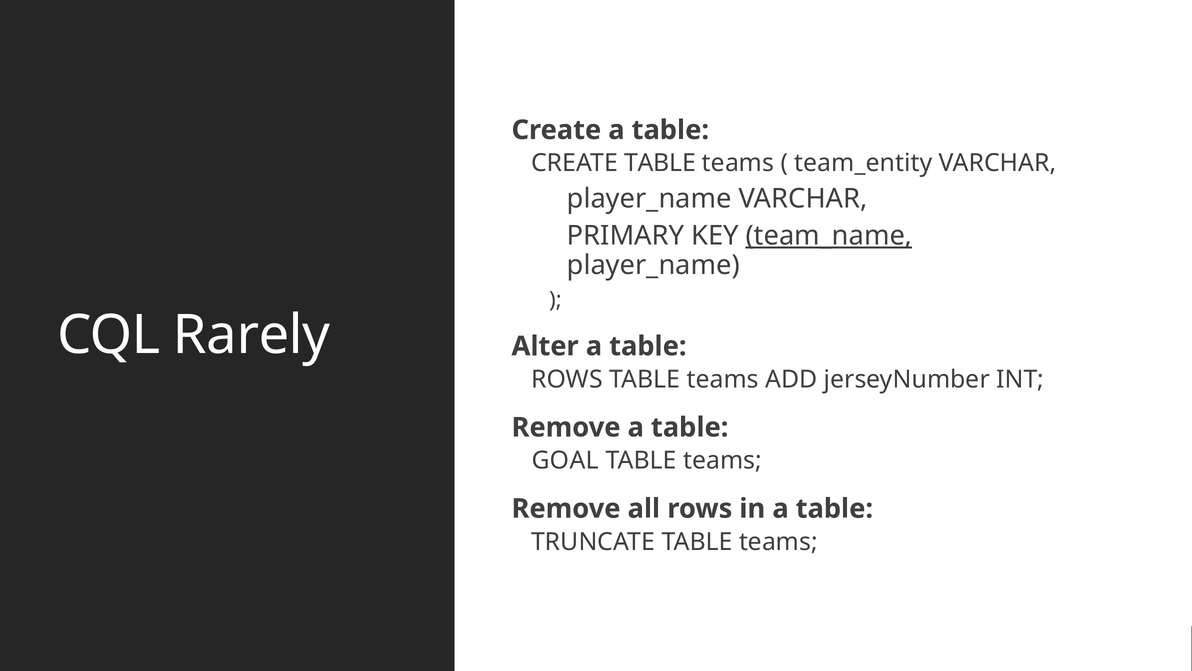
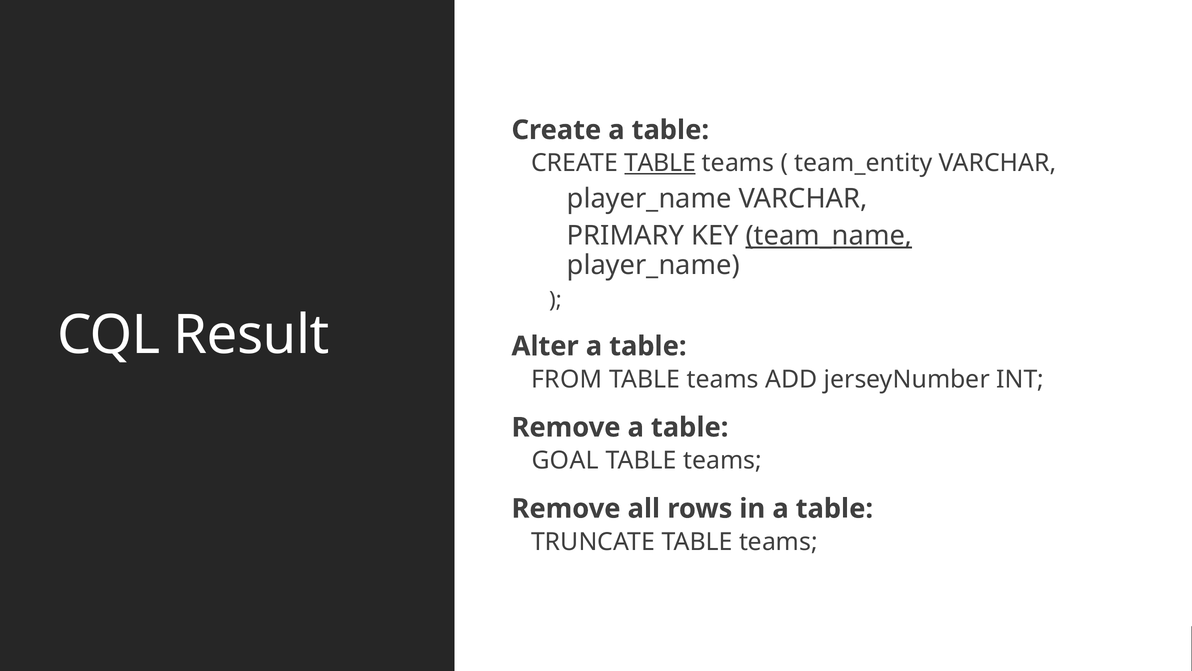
TABLE underline: none -> present (660, 163)
Rarely: Rarely -> Result (252, 335)
ROWS: ROWS -> FROM (567, 379)
